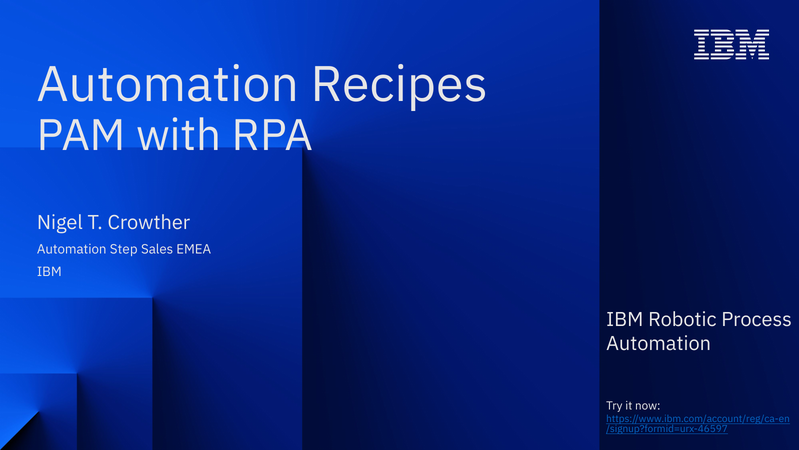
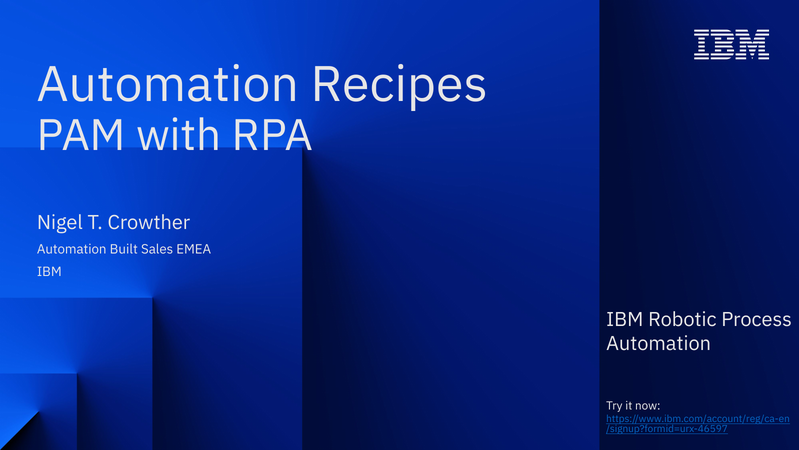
Step: Step -> Built (124, 249)
